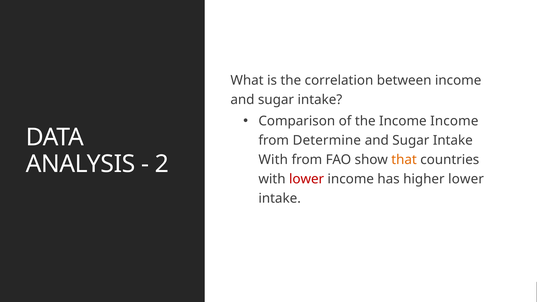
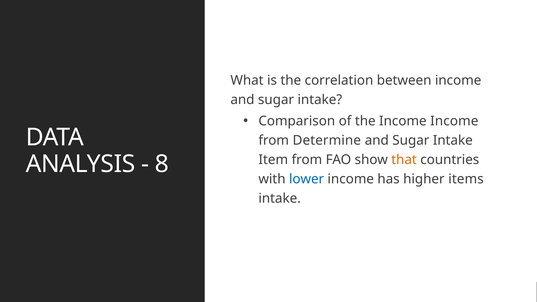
With: With -> Item (273, 160)
2: 2 -> 8 (162, 164)
lower colour: red -> blue (307, 179)
higher lower: lower -> items (466, 179)
